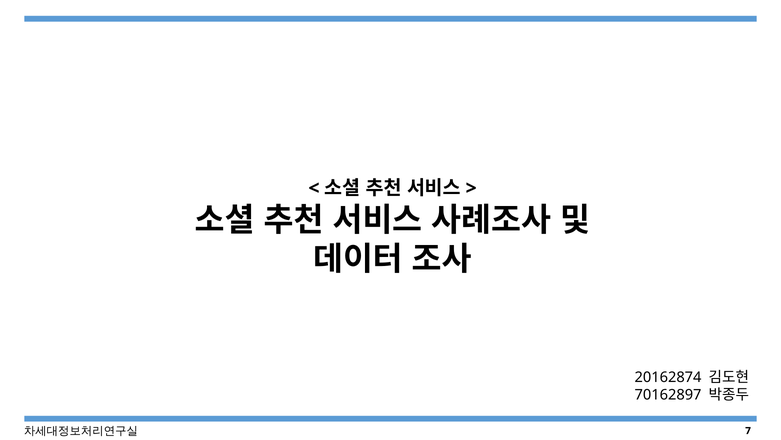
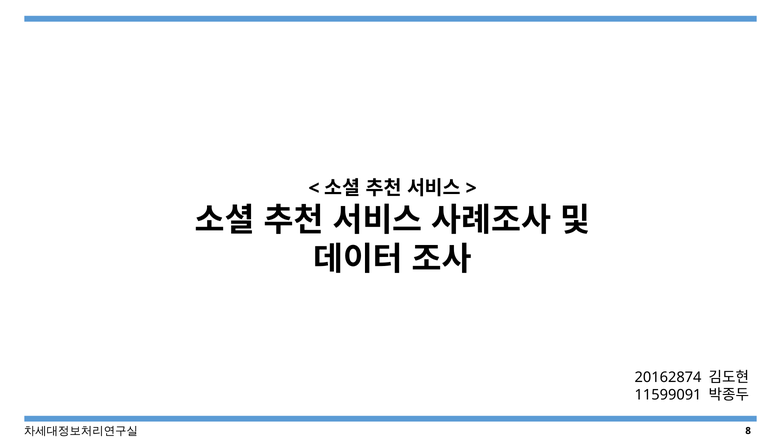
70162897: 70162897 -> 11599091 (668, 394)
7: 7 -> 8 (748, 430)
